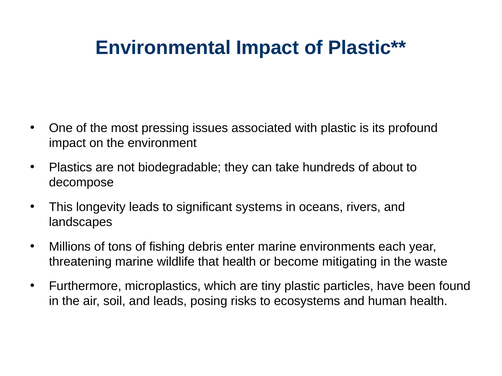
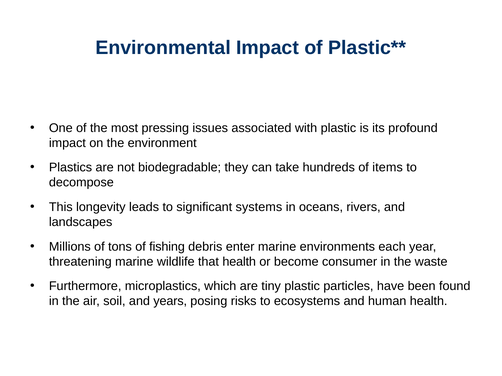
about: about -> items (388, 168)
mitigating: mitigating -> consumer (350, 262)
and leads: leads -> years (170, 302)
